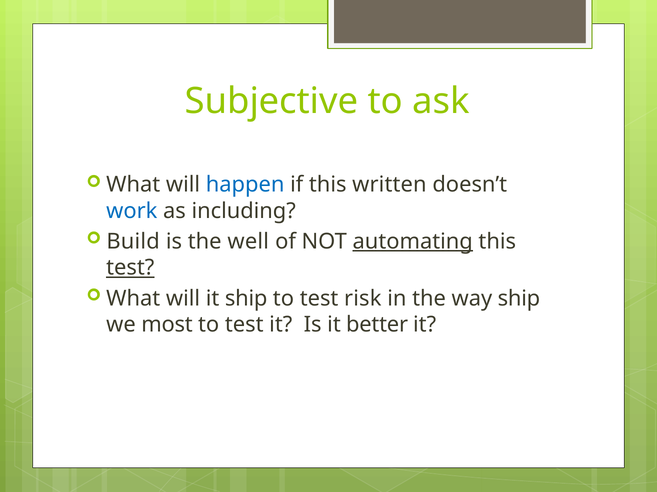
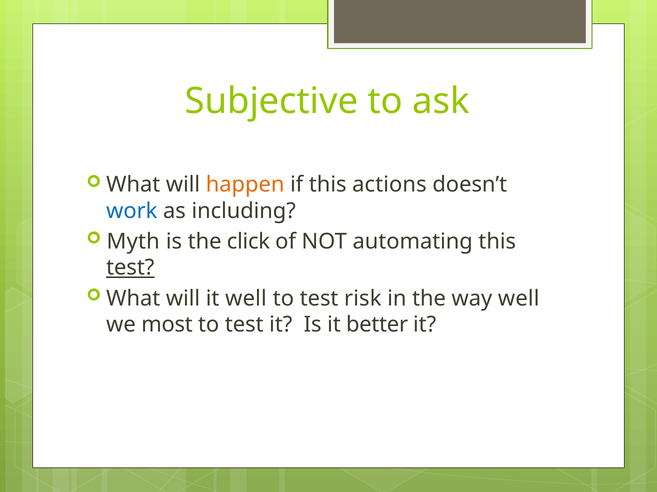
happen colour: blue -> orange (245, 185)
written: written -> actions (389, 185)
Build: Build -> Myth (133, 242)
well: well -> click (248, 242)
automating underline: present -> none (413, 242)
it ship: ship -> well (246, 299)
way ship: ship -> well (519, 299)
